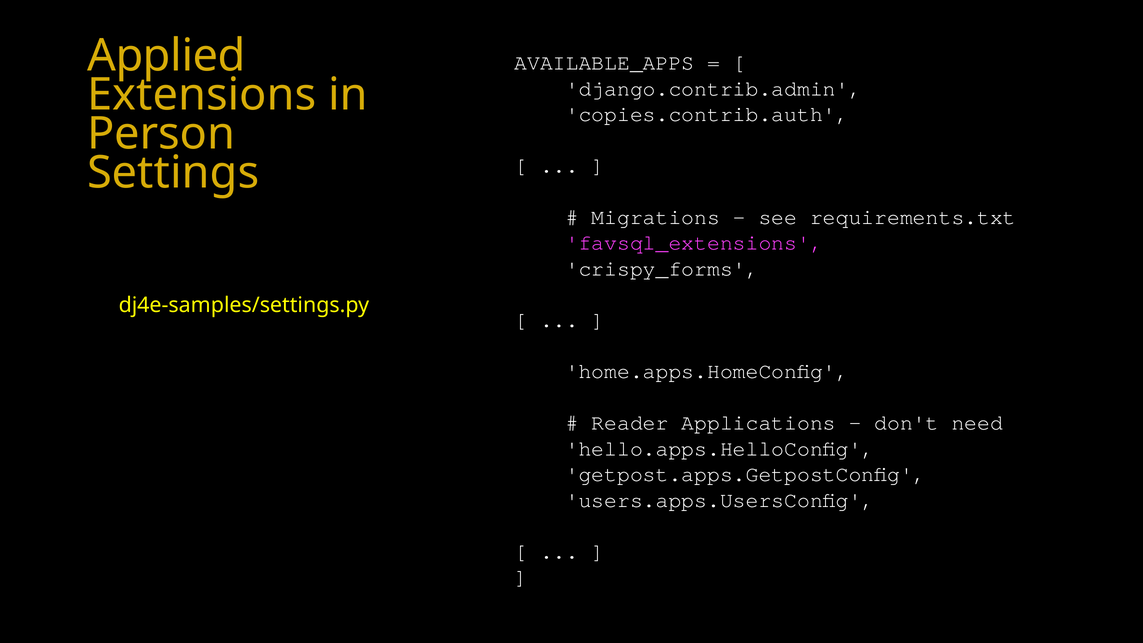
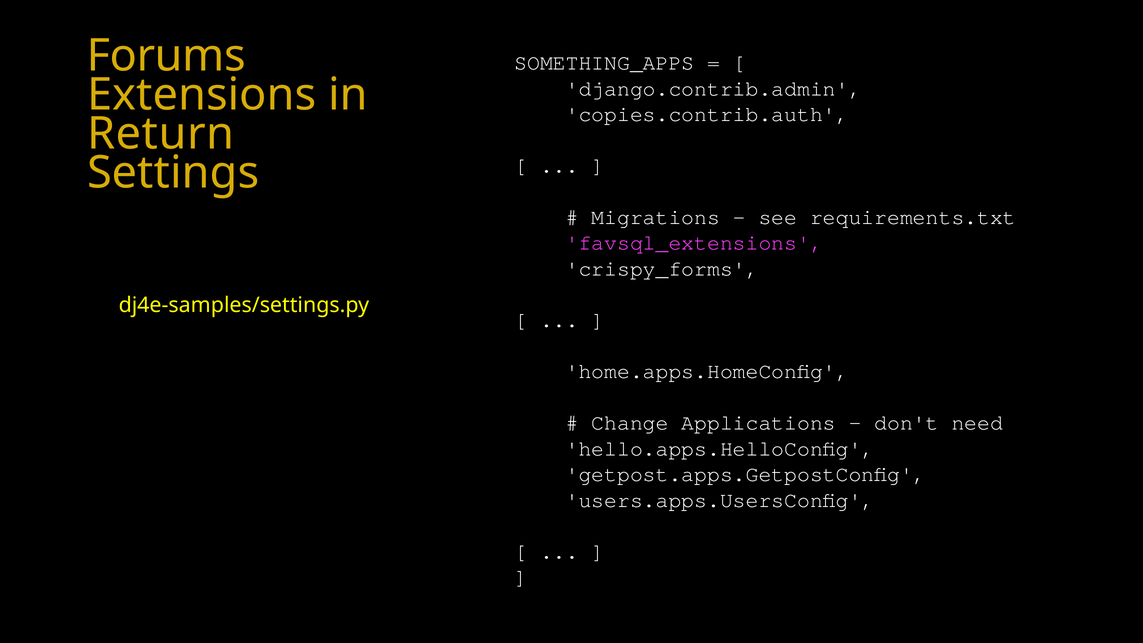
Applied: Applied -> Forums (166, 56)
AVAILABLE_APPS: AVAILABLE_APPS -> SOMETHING_APPS (604, 63)
Person: Person -> Return (161, 134)
Reader: Reader -> Change (630, 423)
